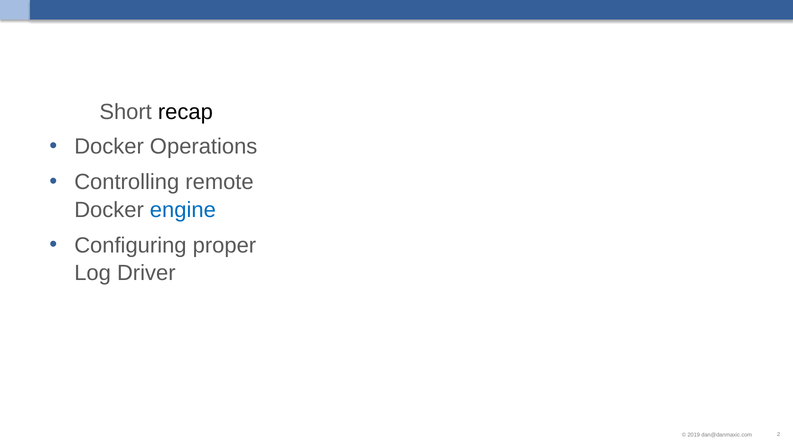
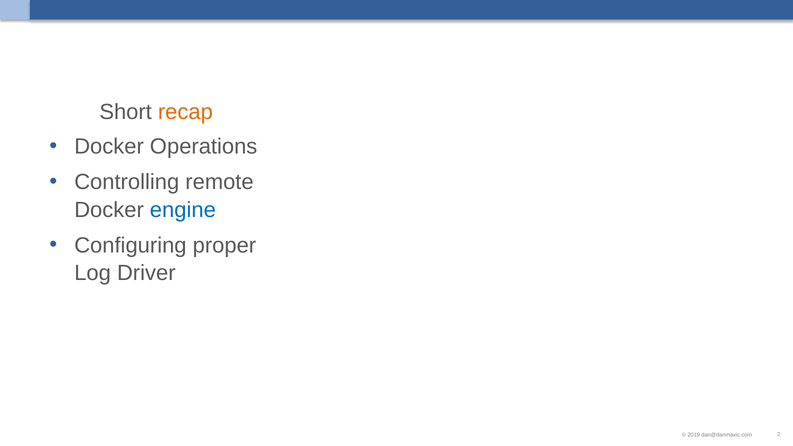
recap colour: black -> orange (185, 112)
